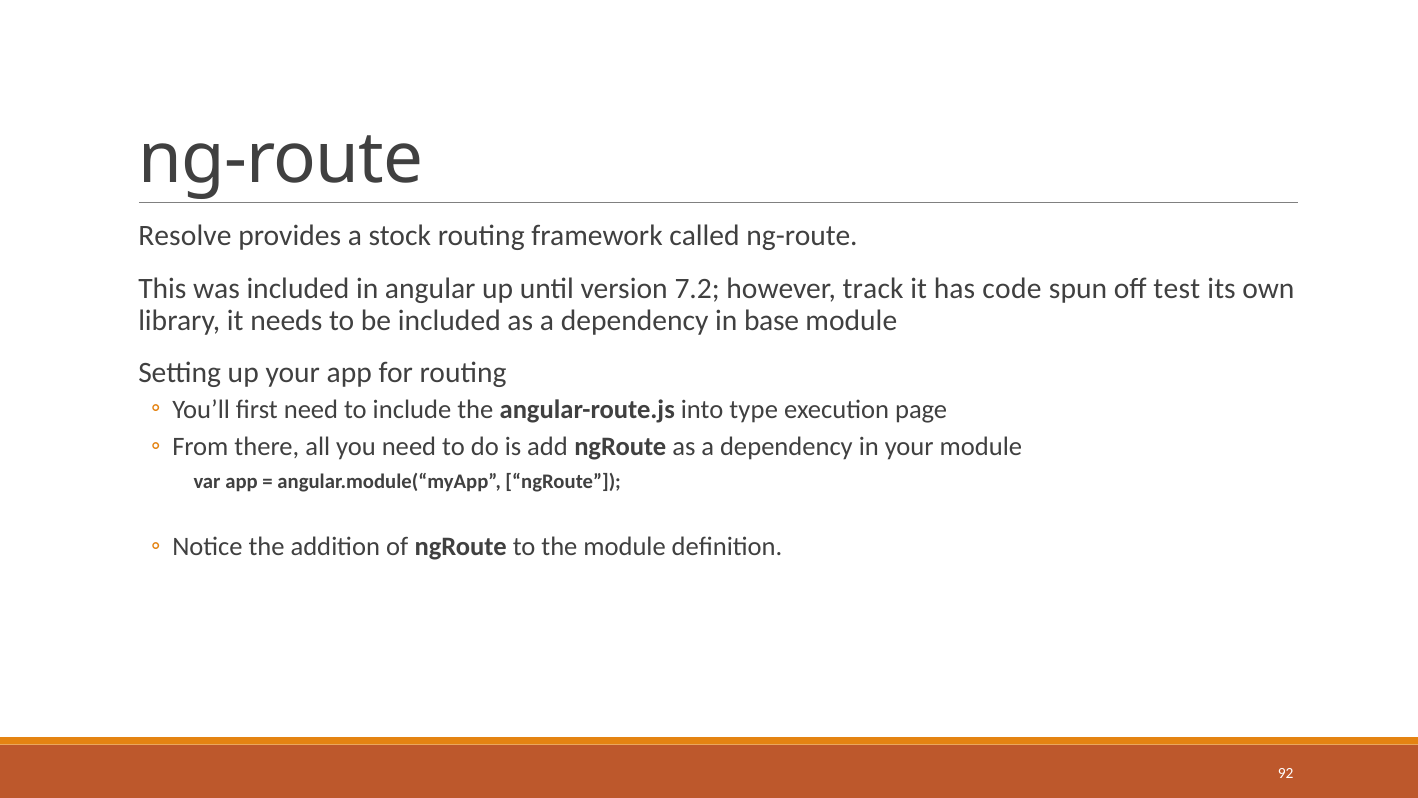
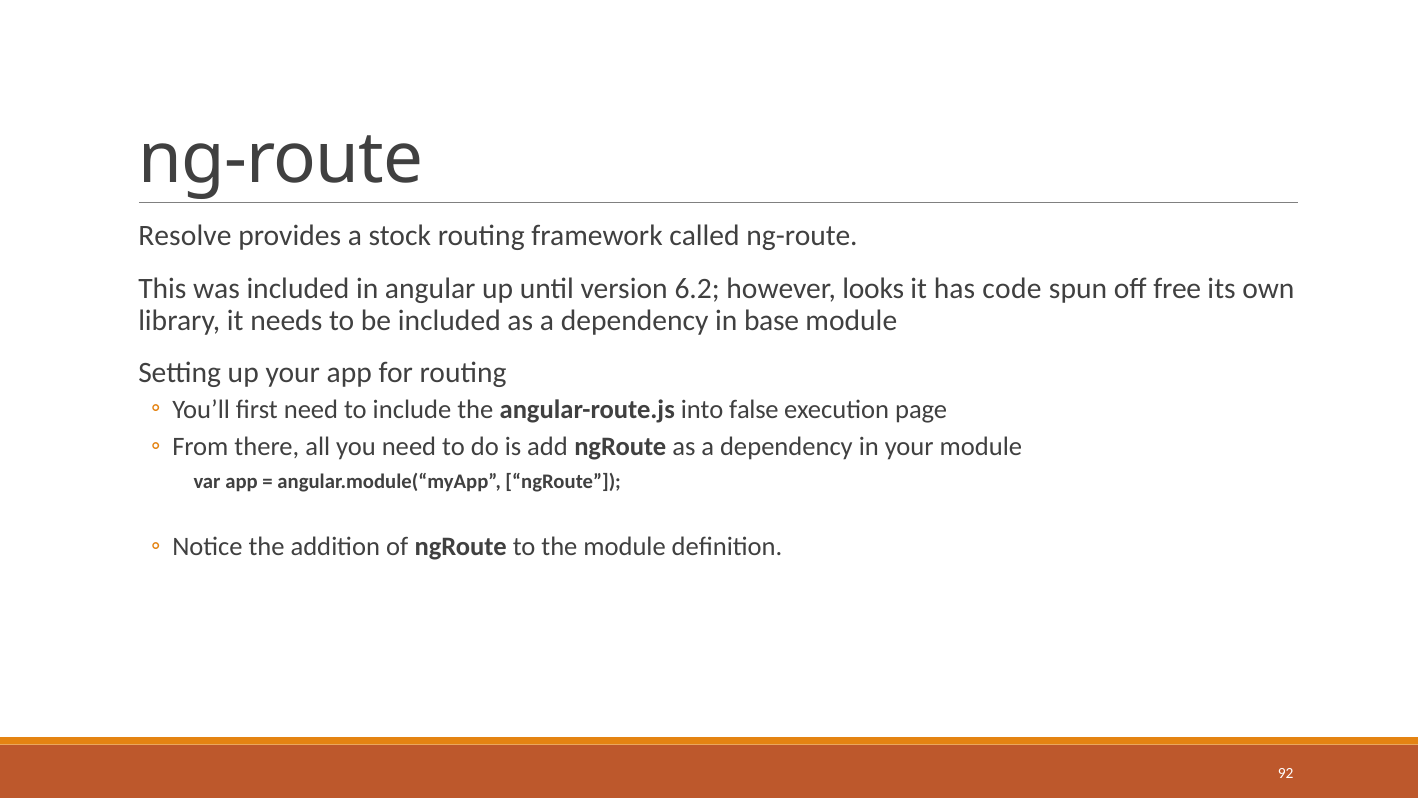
7.2: 7.2 -> 6.2 (697, 288)
track: track -> looks (873, 288)
test: test -> free (1177, 288)
type: type -> false (754, 409)
